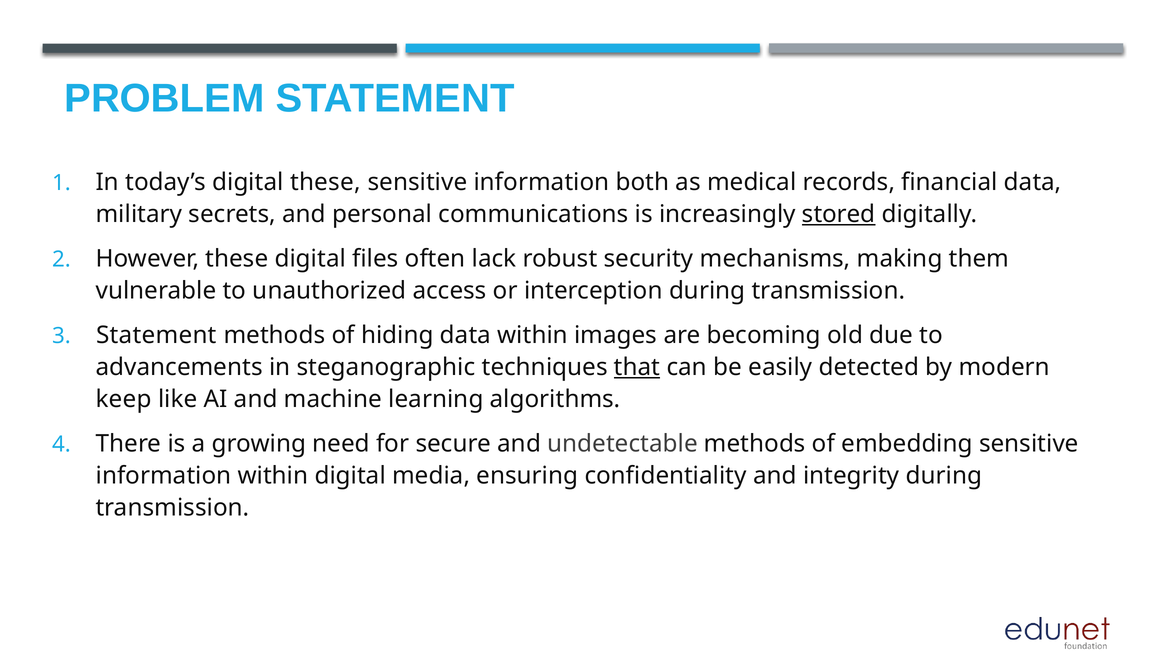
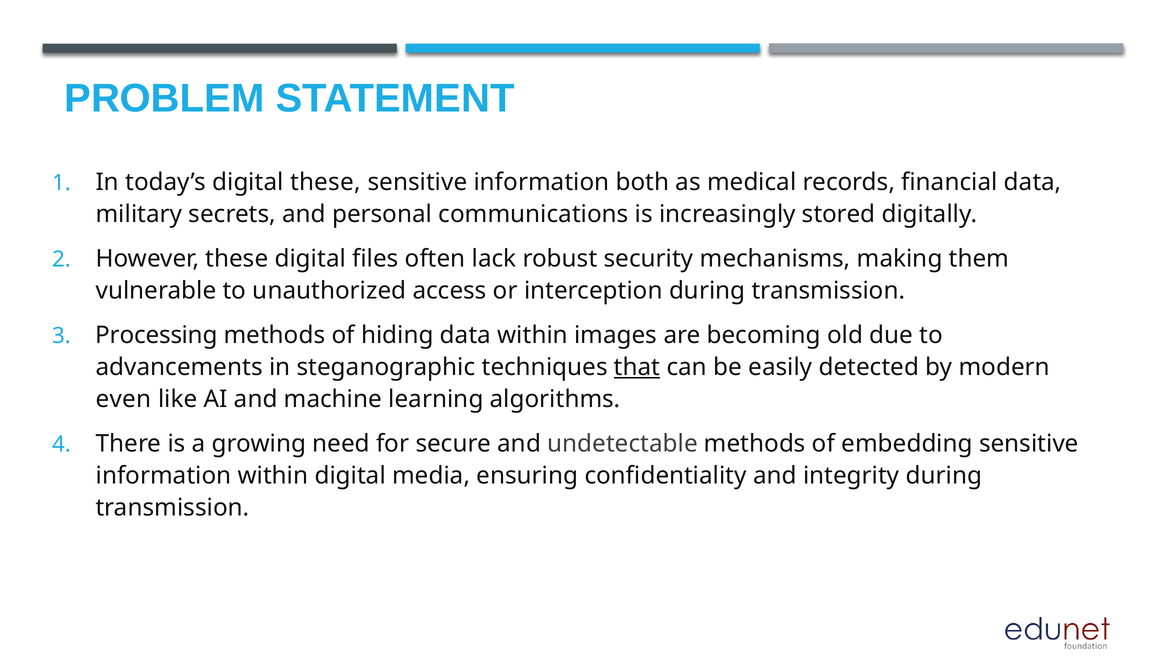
stored underline: present -> none (839, 214)
Statement: Statement -> Processing (157, 335)
keep: keep -> even (124, 399)
